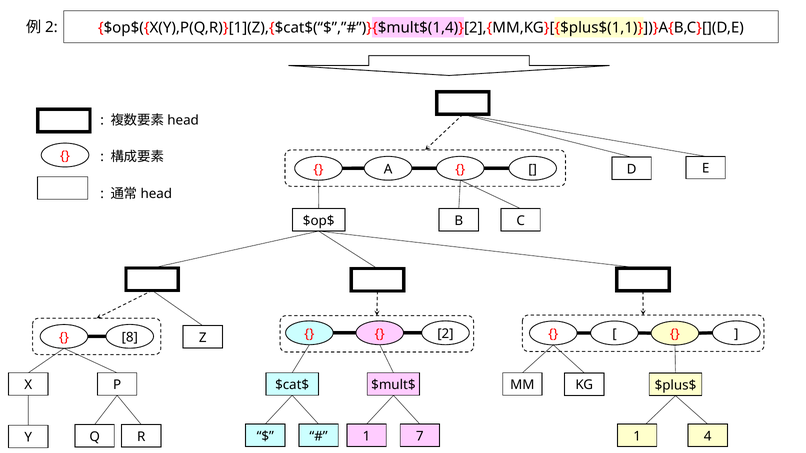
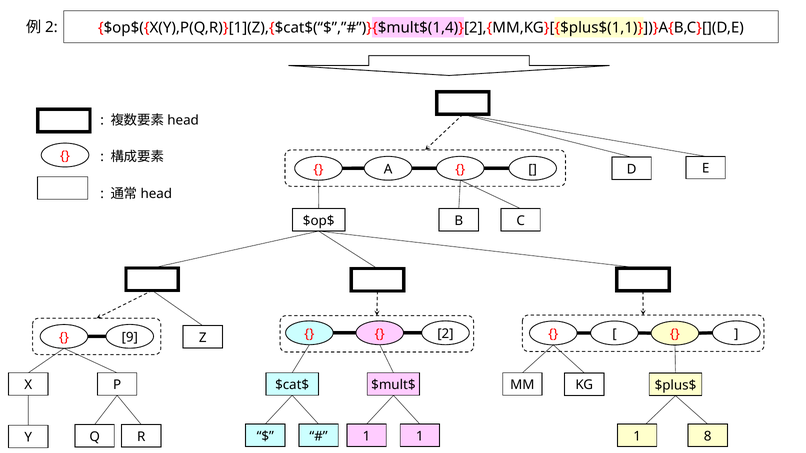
8: 8 -> 9 (130, 338)
1 7: 7 -> 1 (420, 437)
4: 4 -> 8 (708, 437)
